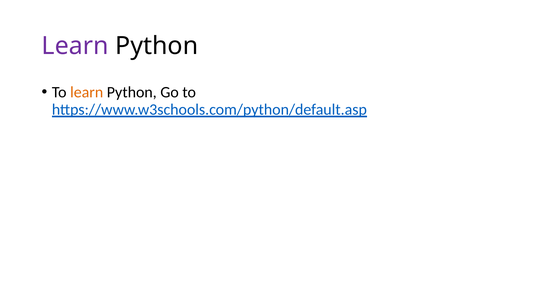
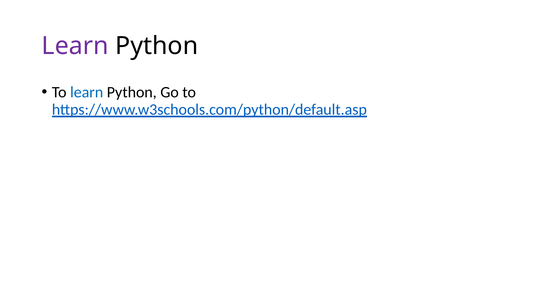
learn colour: orange -> blue (87, 92)
